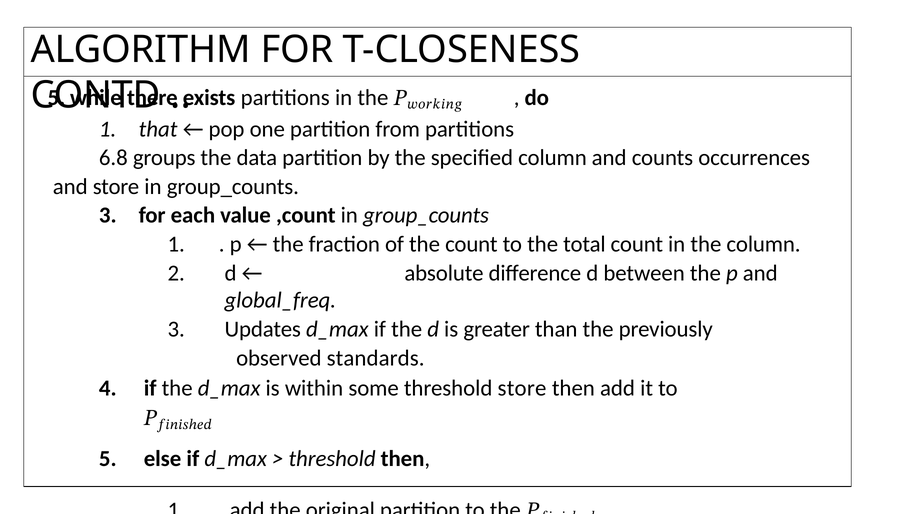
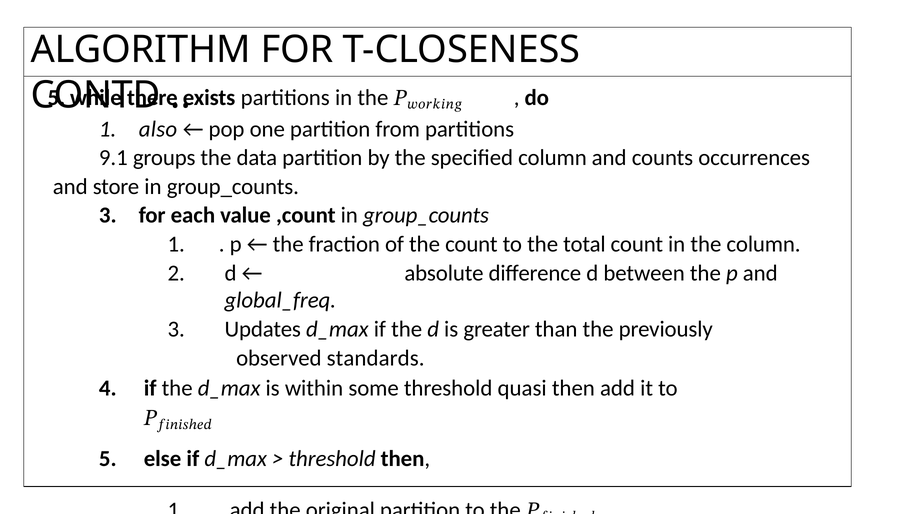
that: that -> also (158, 129)
6.8: 6.8 -> 9.1 (113, 158)
threshold store: store -> quasi (522, 388)
